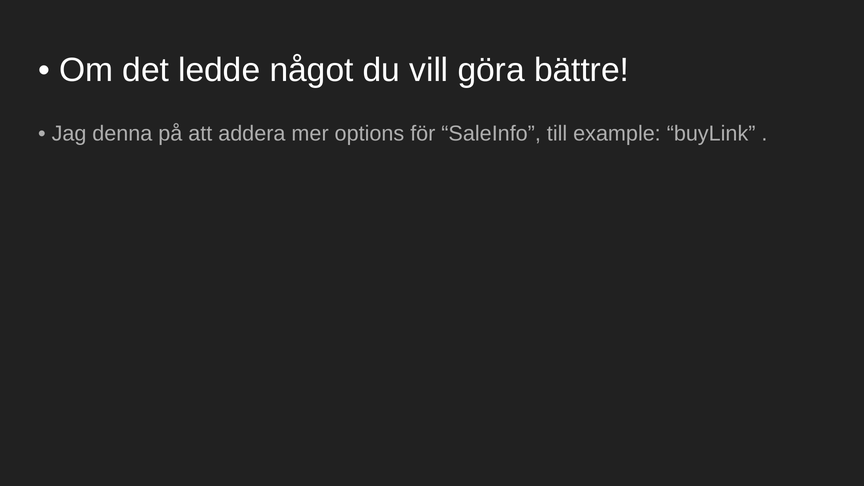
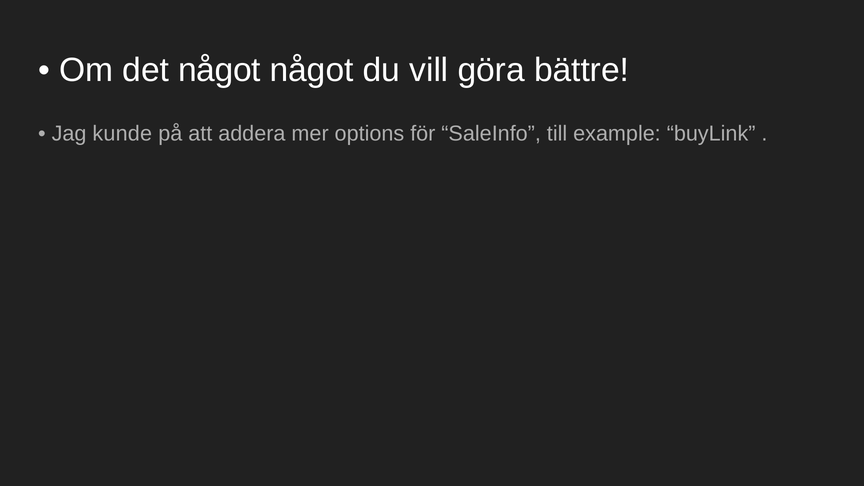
det ledde: ledde -> något (219, 70)
denna: denna -> kunde (122, 134)
